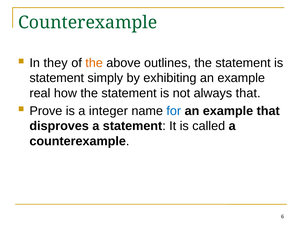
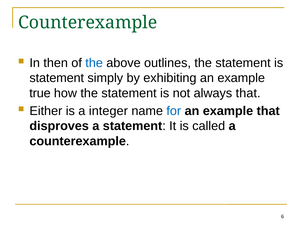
they: they -> then (56, 63)
the colour: orange -> blue (94, 63)
real: real -> true (40, 93)
Prove: Prove -> Either (46, 111)
